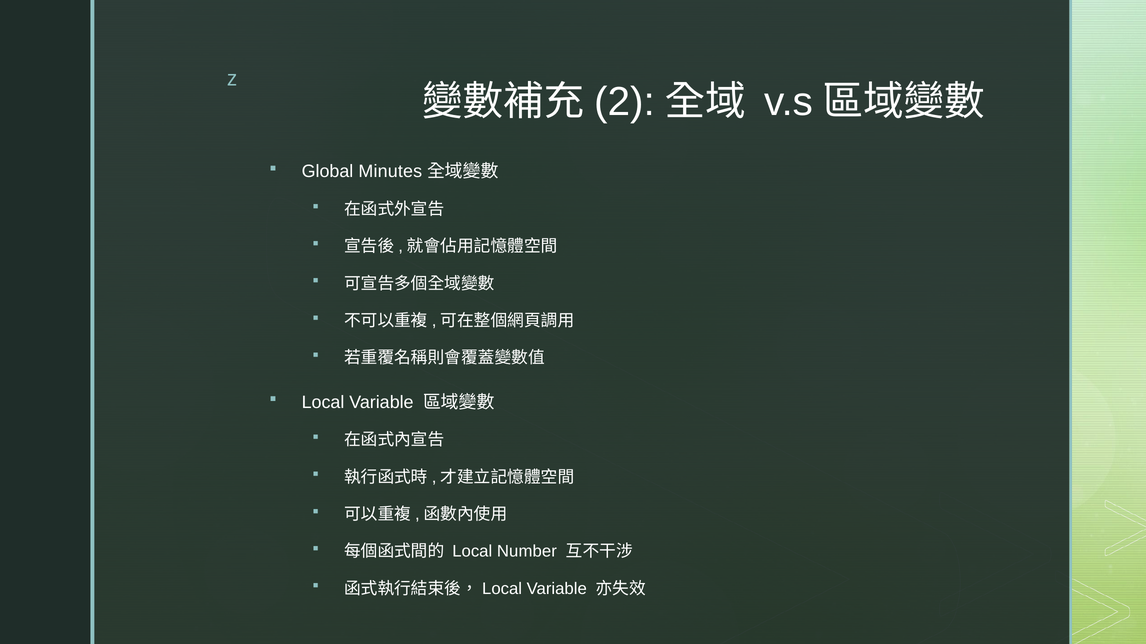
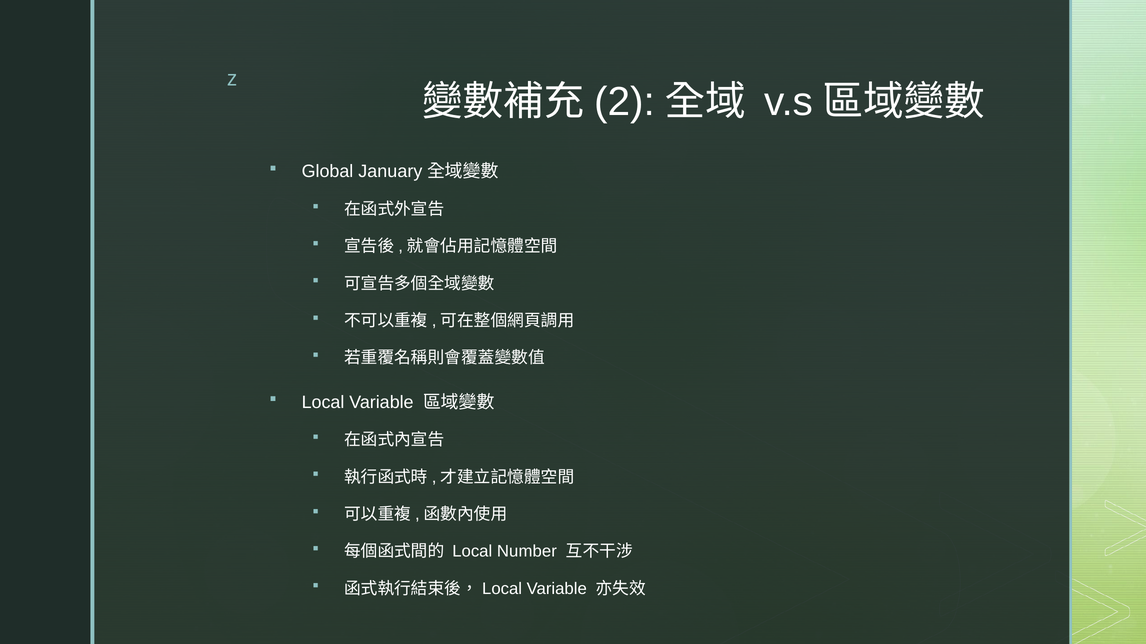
Minutes: Minutes -> January (390, 172)
